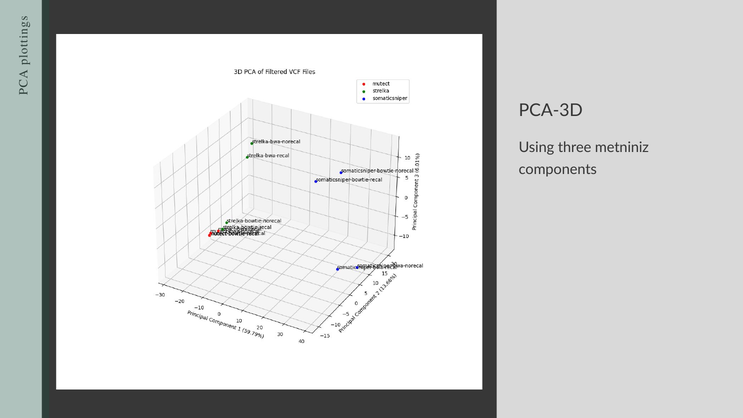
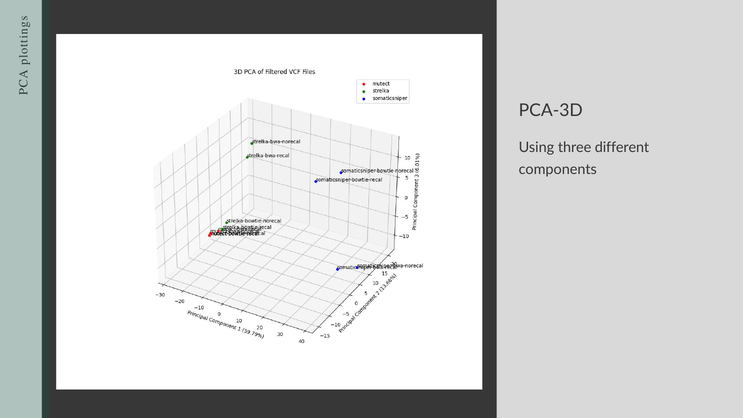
metniniz: metniniz -> different (622, 148)
